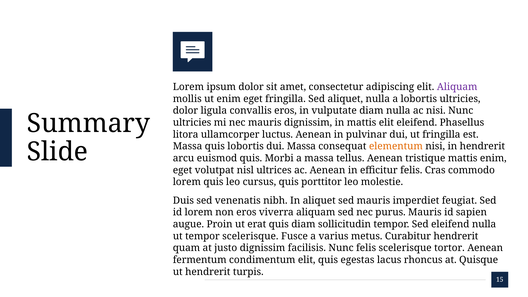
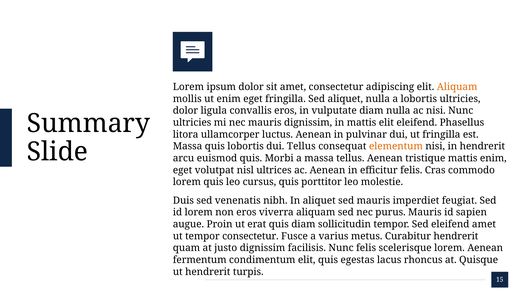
Aliquam colour: purple -> orange (457, 87)
dui Massa: Massa -> Tellus (301, 146)
eleifend nulla: nulla -> amet (484, 224)
tempor scelerisque: scelerisque -> consectetur (250, 236)
scelerisque tortor: tortor -> lorem (449, 248)
